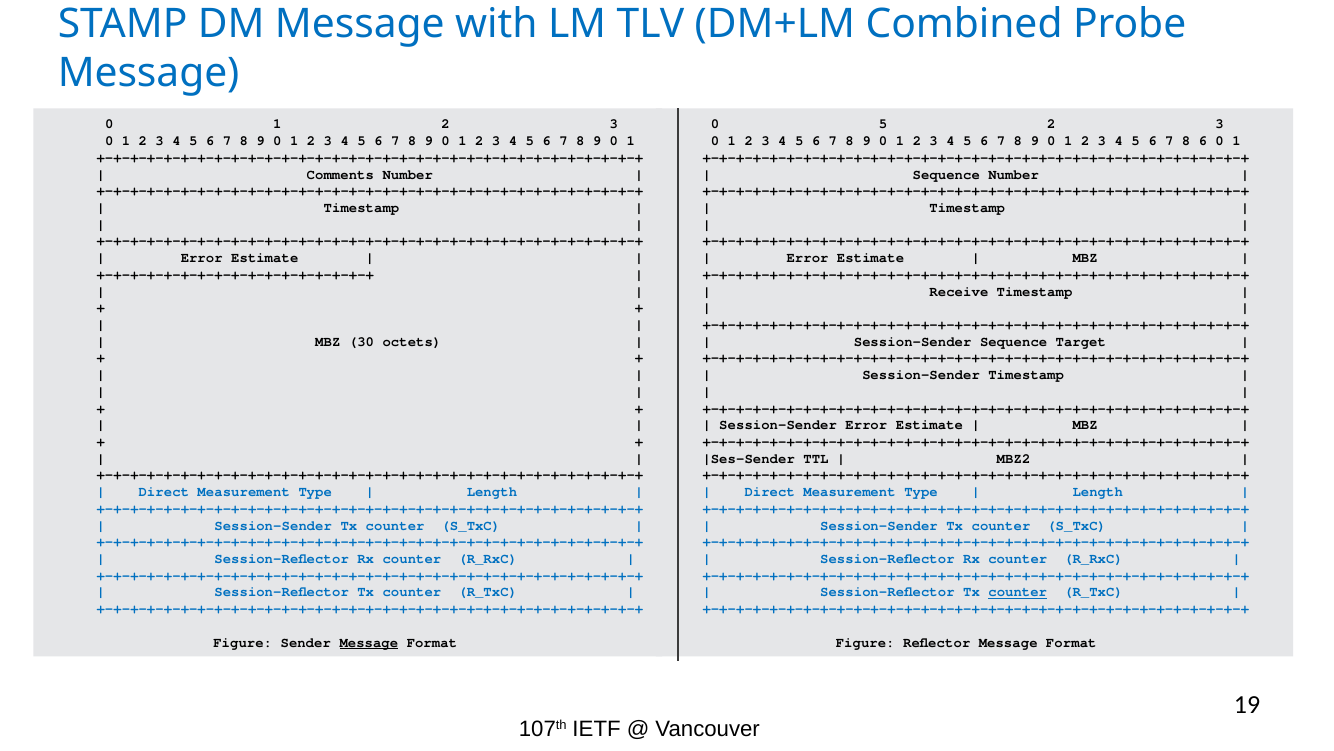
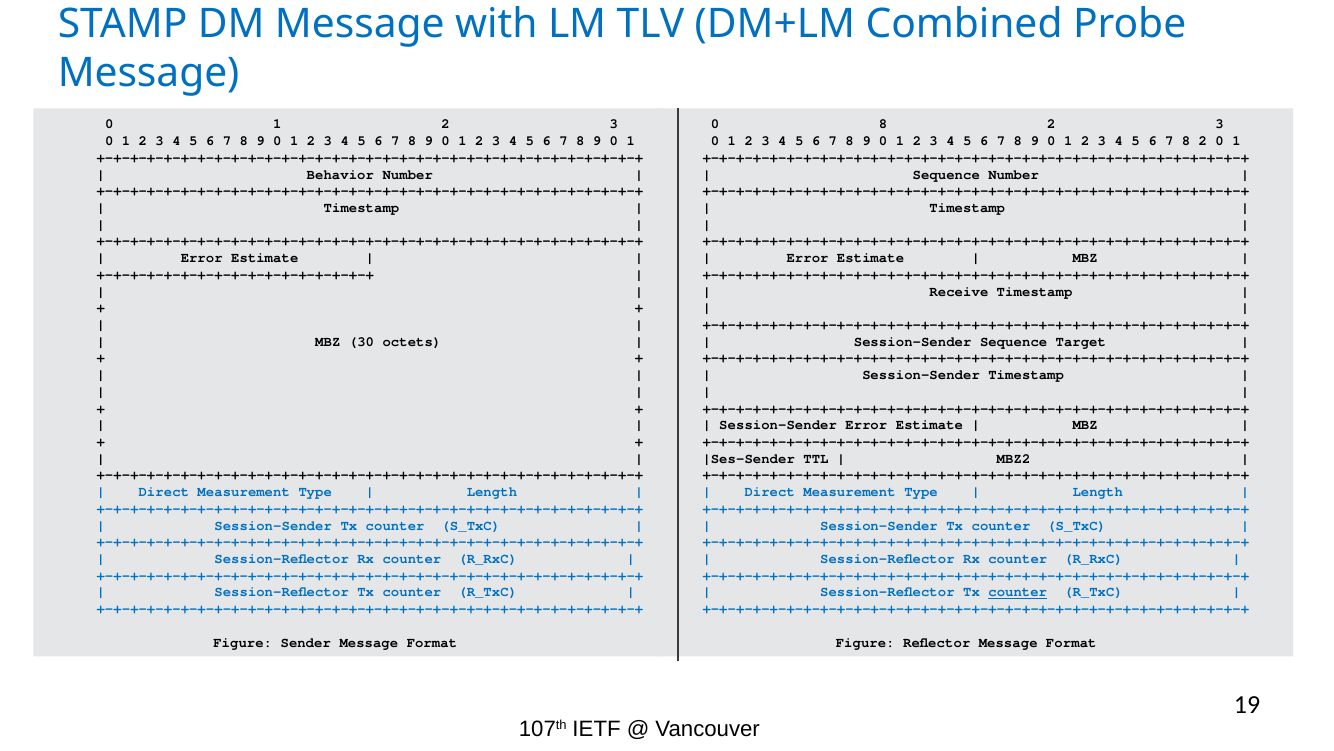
0 5: 5 -> 8 (883, 124)
7 8 6: 6 -> 2 (1203, 141)
Comments: Comments -> Behavior (340, 174)
Message underline: present -> none (369, 642)
